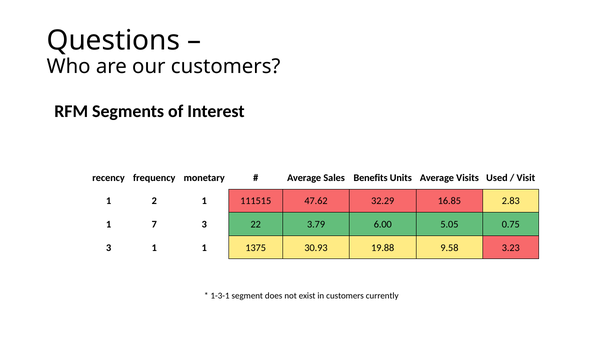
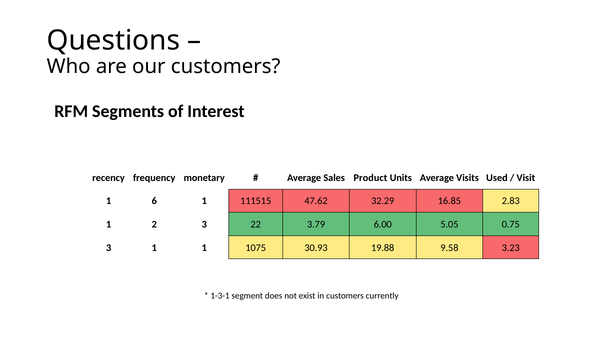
Benefits: Benefits -> Product (370, 178)
2: 2 -> 6 (154, 201)
7: 7 -> 2 (154, 225)
1375: 1375 -> 1075 (256, 248)
